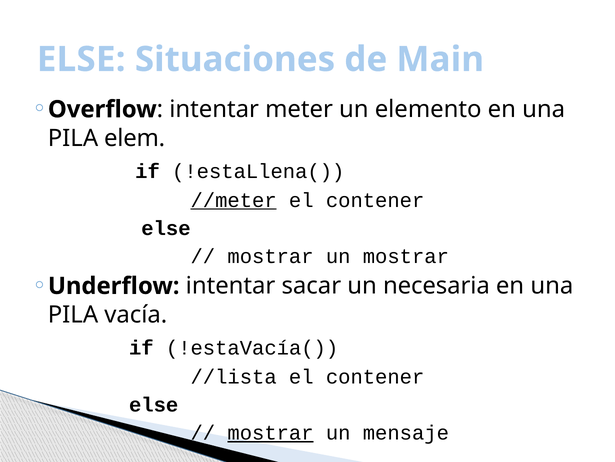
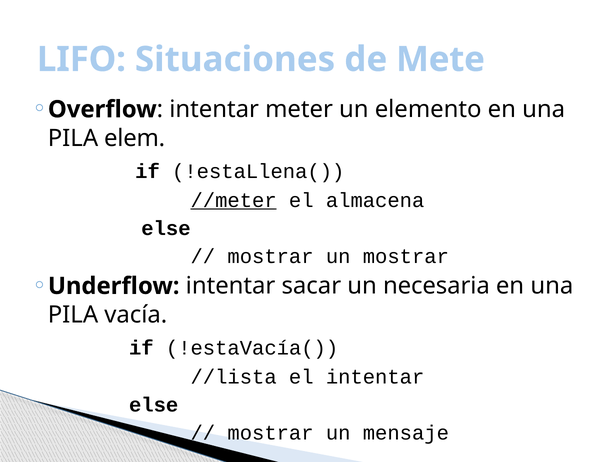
ELSE: ELSE -> LIFO (81, 59)
Main: Main -> Mete (440, 59)
contener: contener -> almacena (375, 200)
contener: contener -> intentar (375, 376)
mostrar underline: present -> none (271, 432)
